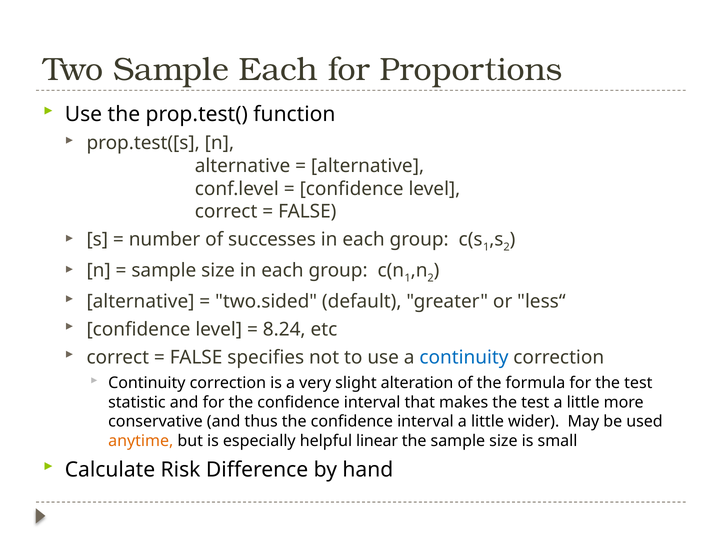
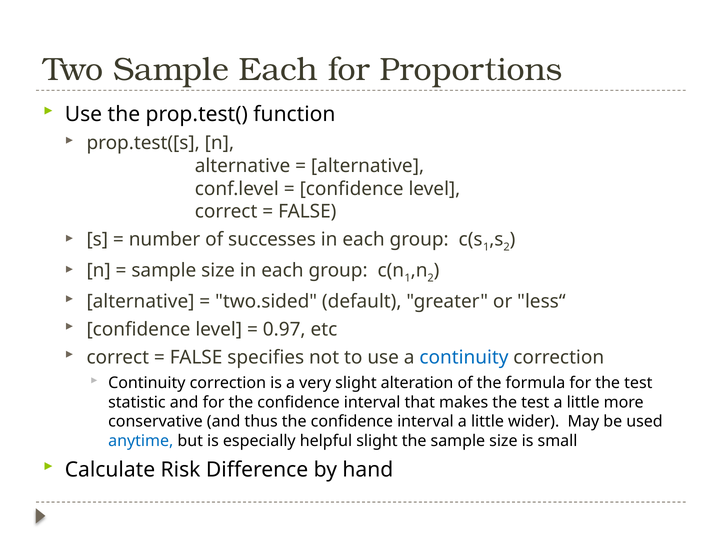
8.24: 8.24 -> 0.97 (284, 329)
anytime colour: orange -> blue (141, 441)
helpful linear: linear -> slight (377, 441)
